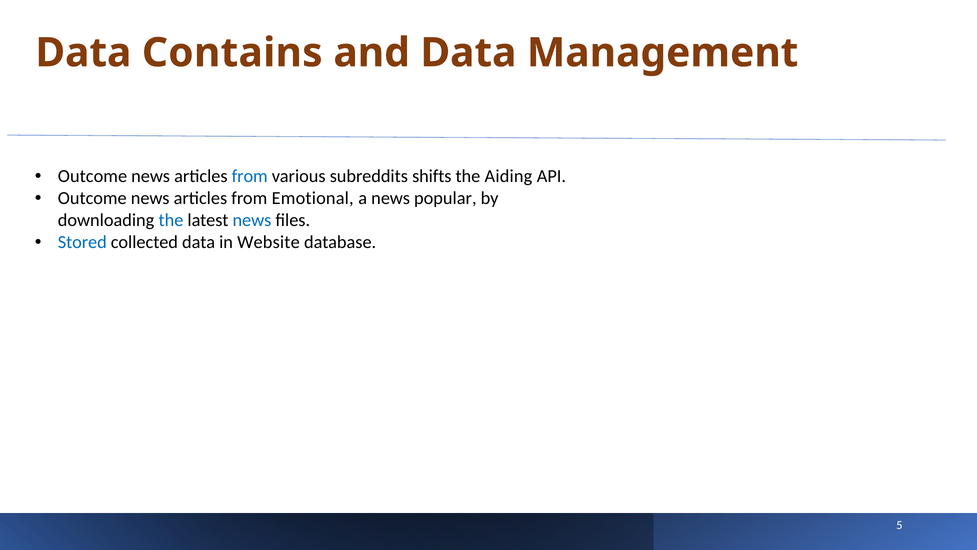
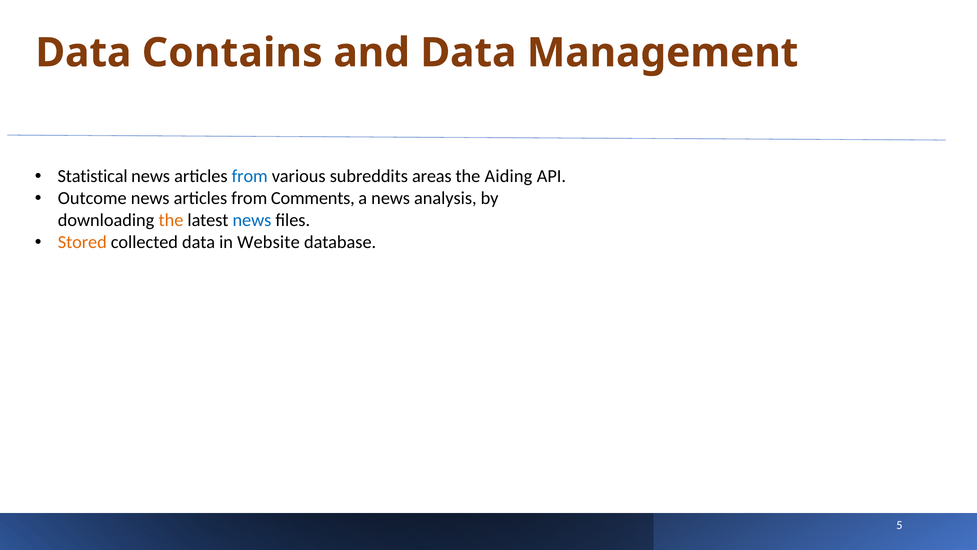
Outcome: Outcome -> Statistical (93, 176)
shifts: shifts -> areas (432, 176)
Emotional: Emotional -> Comments (313, 198)
popular: popular -> analysis (445, 198)
the colour: blue -> orange (171, 220)
Stored colour: blue -> orange (82, 242)
